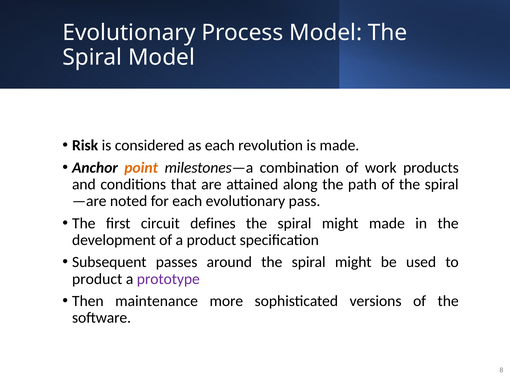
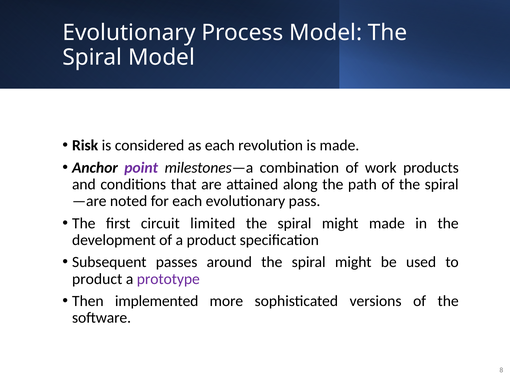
point colour: orange -> purple (141, 168)
defines: defines -> limited (213, 223)
maintenance: maintenance -> implemented (157, 301)
